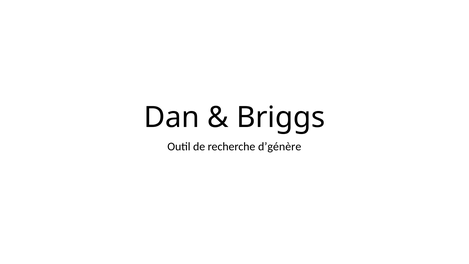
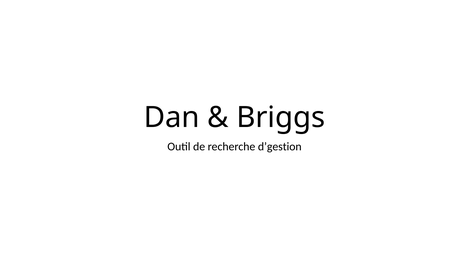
d’génère: d’génère -> d’gestion (280, 147)
